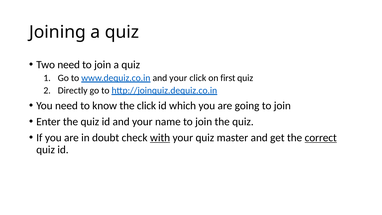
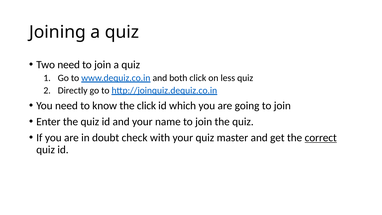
www.dequiz.co.in and your: your -> both (178, 78)
first: first -> less (228, 78)
with underline: present -> none (160, 138)
